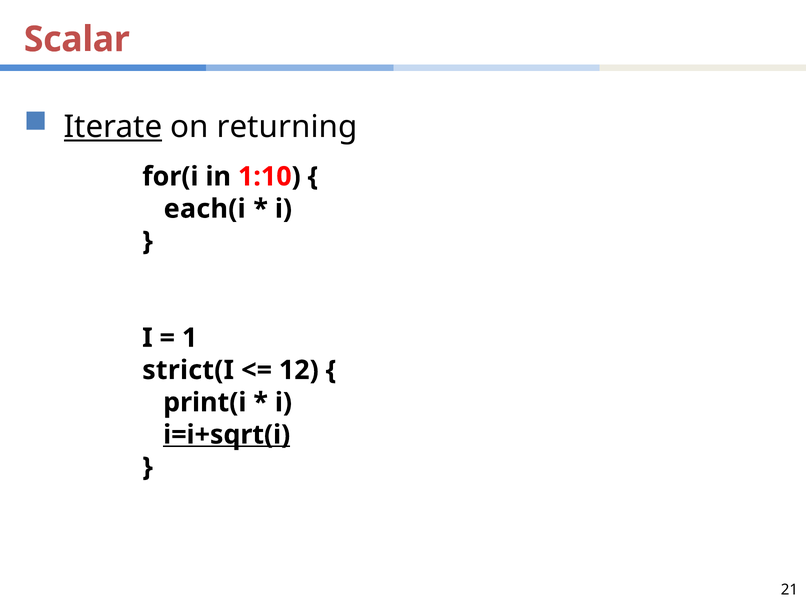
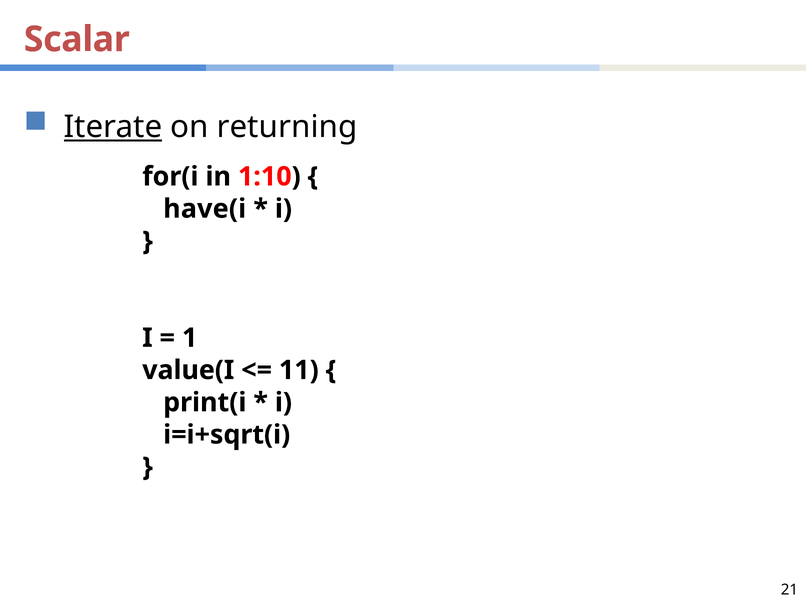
each(i: each(i -> have(i (205, 209)
strict(I: strict(I -> value(I (188, 370)
12: 12 -> 11 (299, 370)
i=i+sqrt(i underline: present -> none (227, 434)
